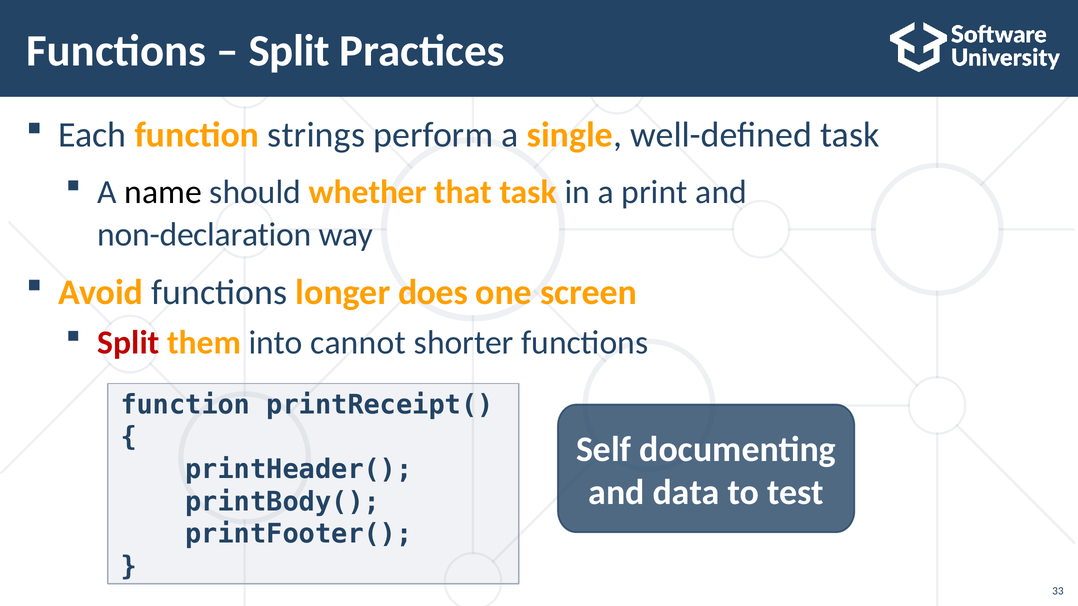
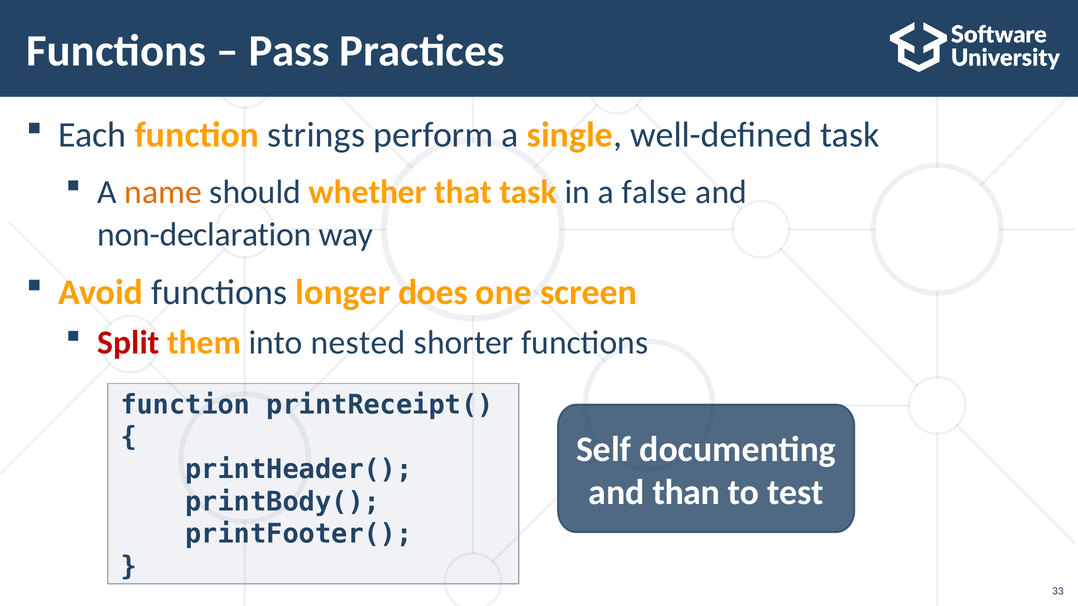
Split: Split -> Pass (289, 51)
name colour: black -> orange (163, 192)
print: print -> false (654, 192)
cannot: cannot -> nested (358, 343)
data: data -> than (686, 493)
